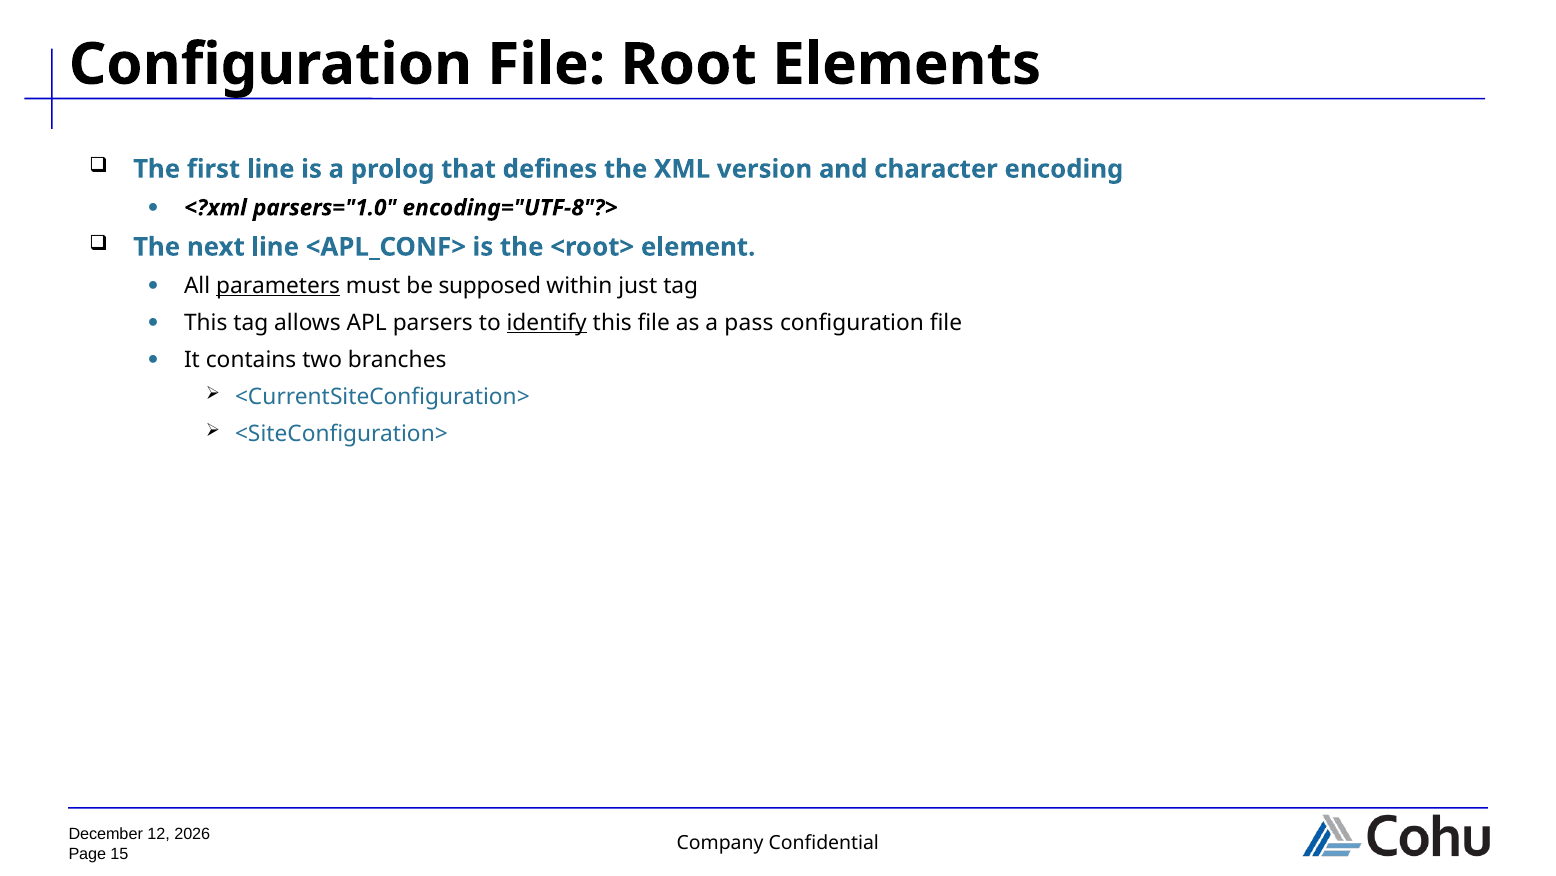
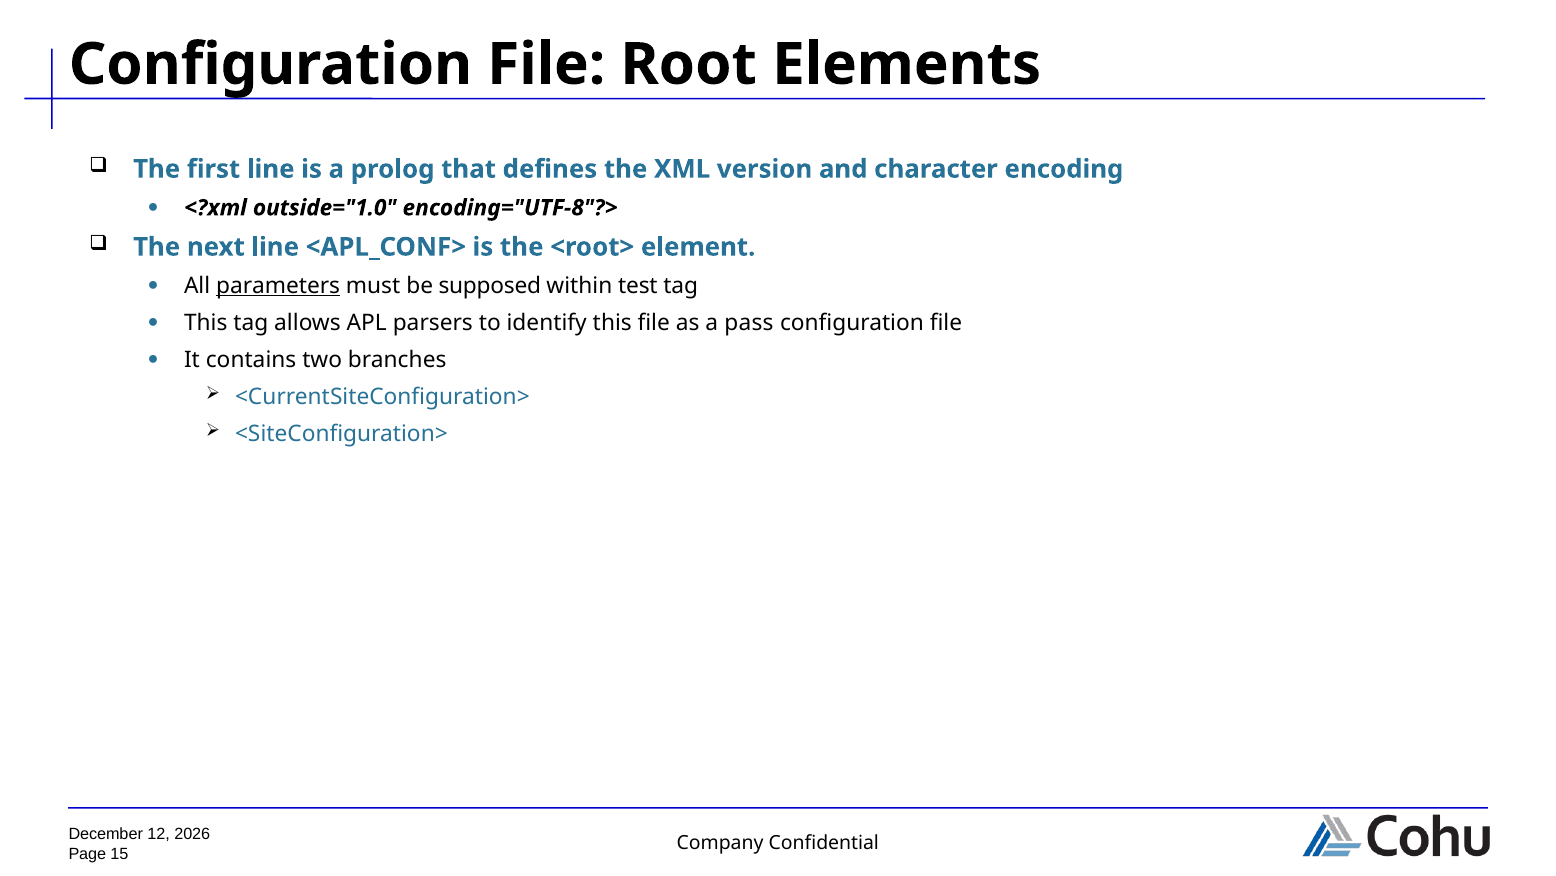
parsers="1.0: parsers="1.0 -> outside="1.0 (325, 208)
just: just -> test (638, 285)
identify underline: present -> none (547, 322)
